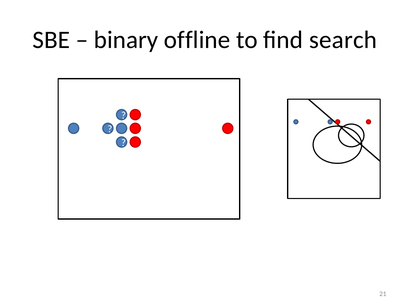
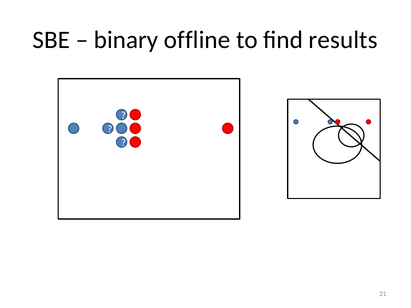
search: search -> results (343, 40)
